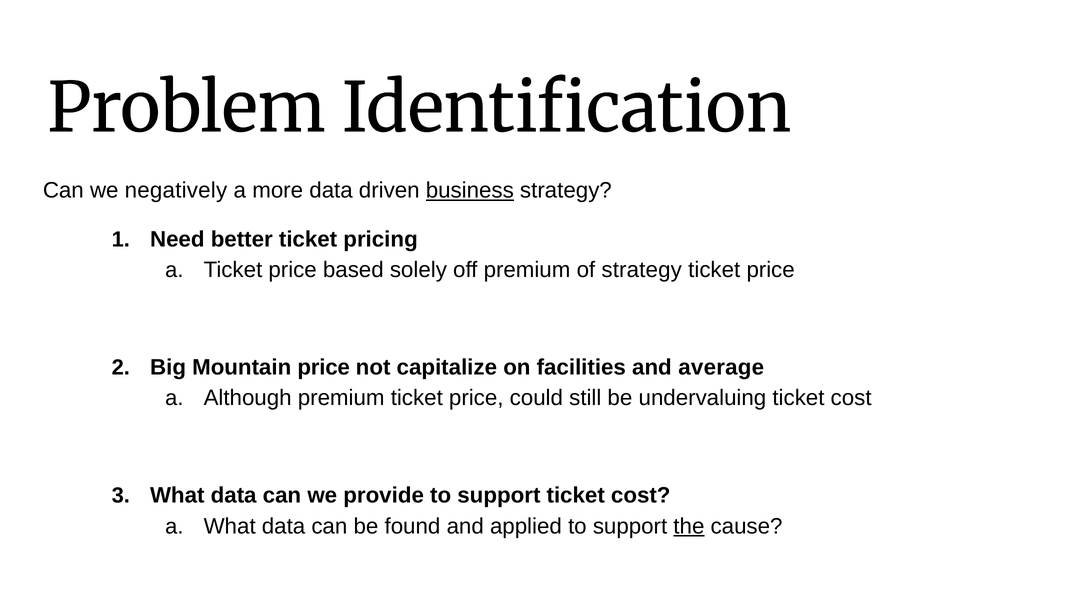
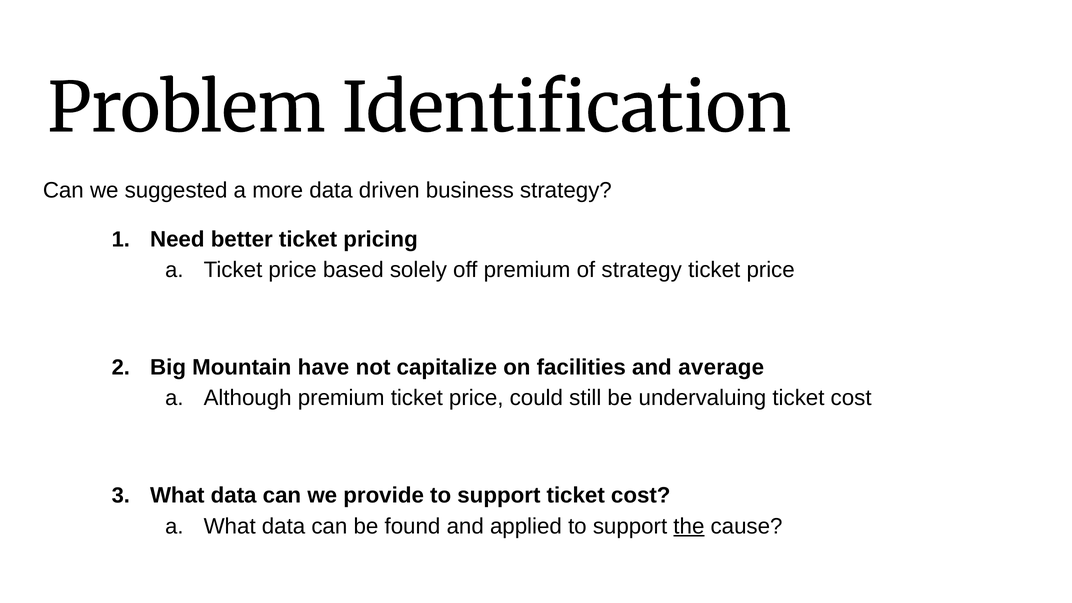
negatively: negatively -> suggested (176, 190)
business underline: present -> none (470, 190)
Mountain price: price -> have (323, 367)
